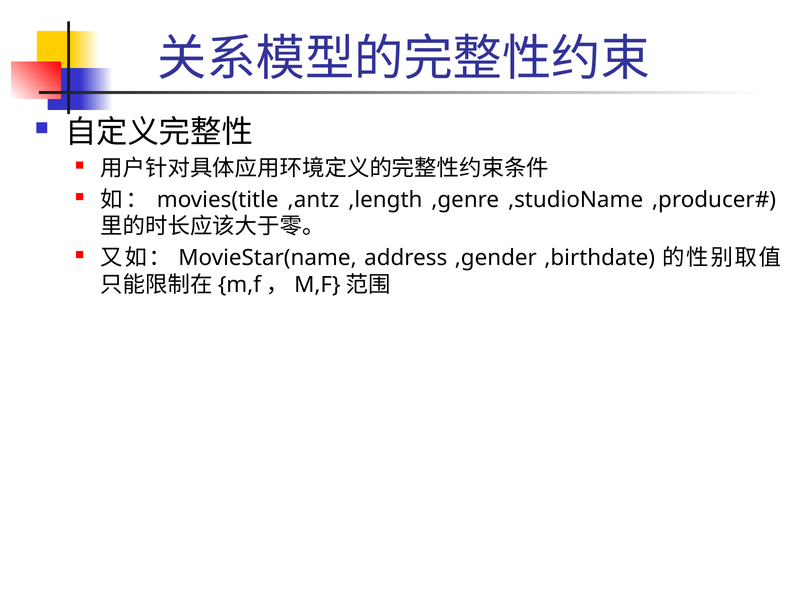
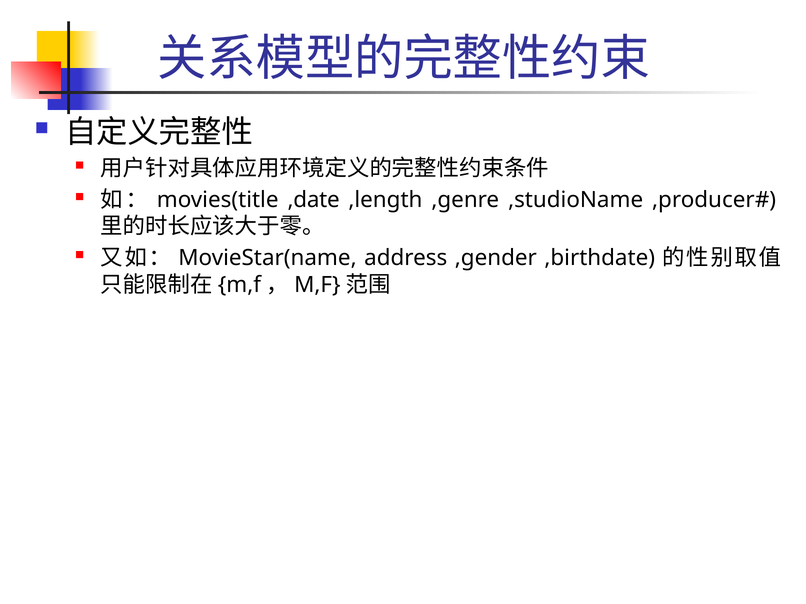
,antz: ,antz -> ,date (314, 200)
